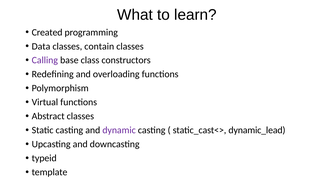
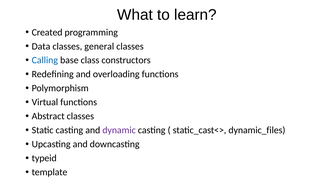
contain: contain -> general (99, 46)
Calling colour: purple -> blue (45, 60)
dynamic_lead: dynamic_lead -> dynamic_files (257, 130)
